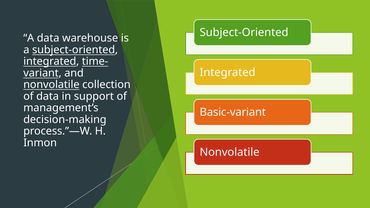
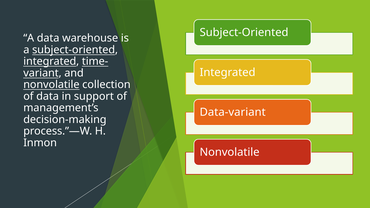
Basic-variant: Basic-variant -> Data-variant (233, 112)
